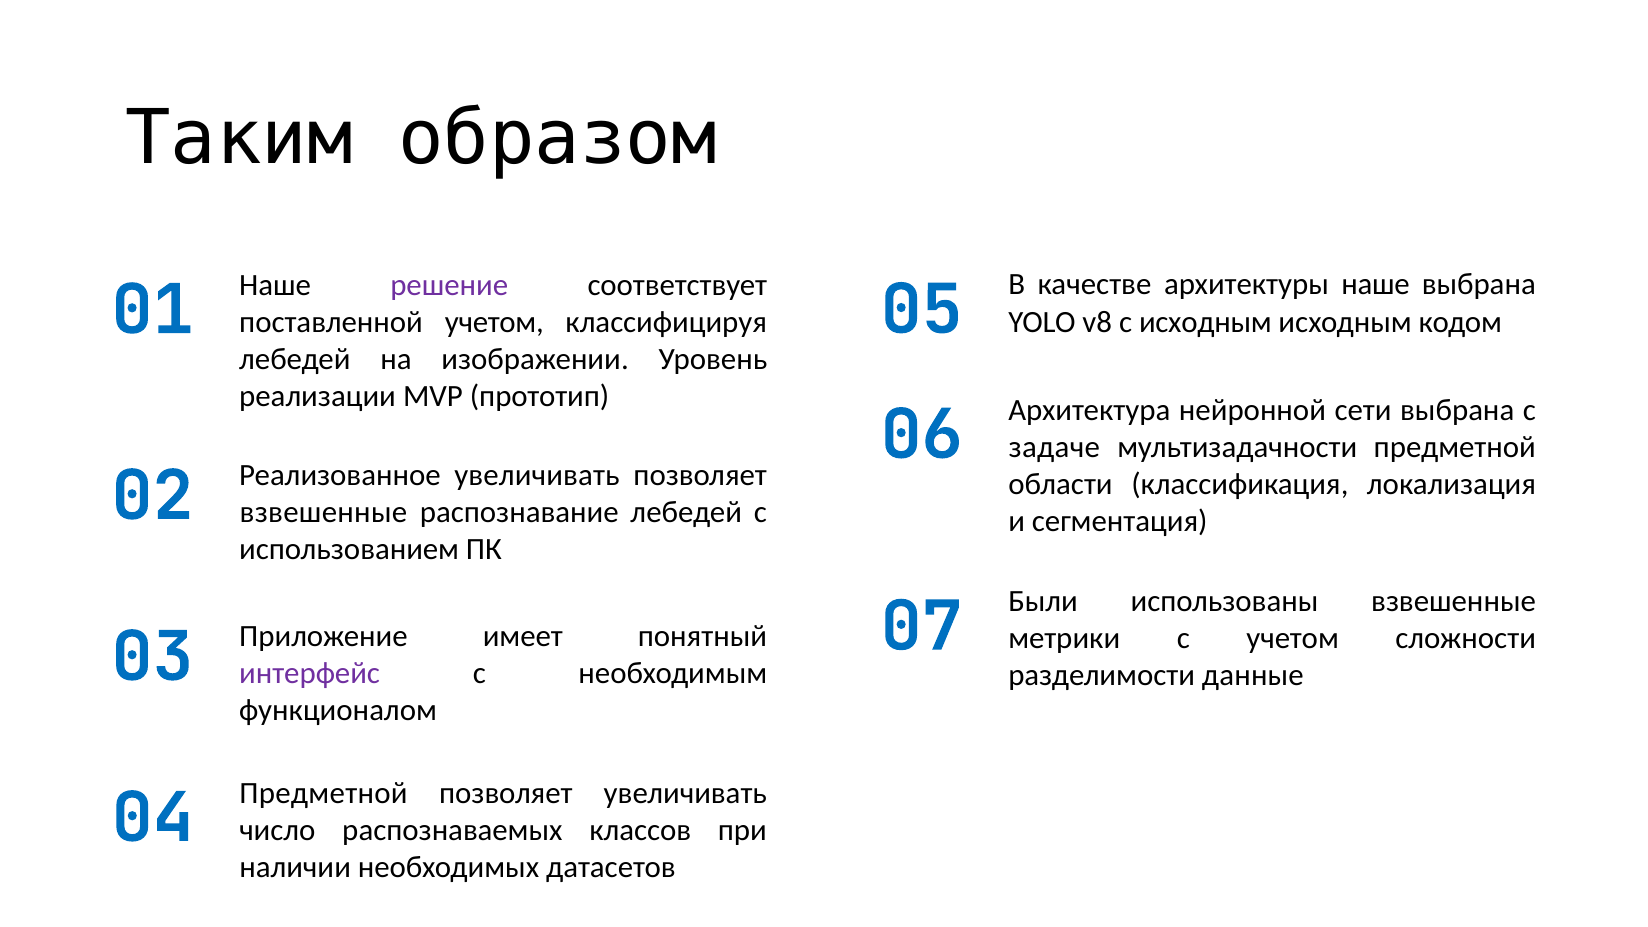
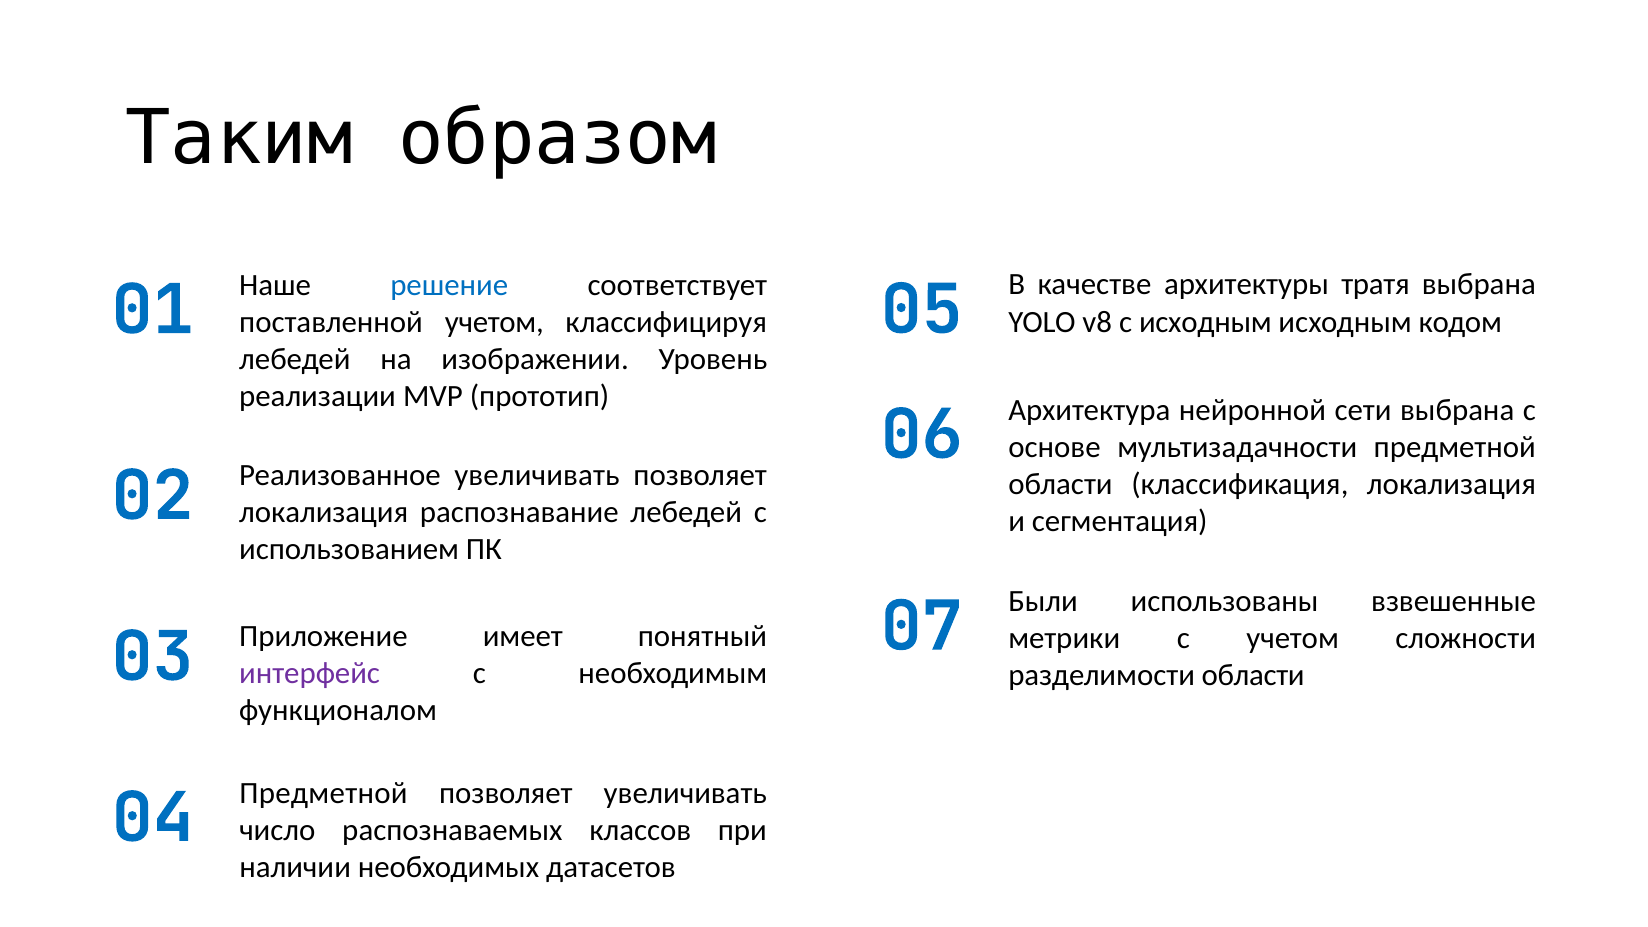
архитектуры наше: наше -> тратя (1376, 285)
решение colour: purple -> blue (449, 285)
задаче: задаче -> основе (1054, 447)
взвешенные: взвешенные -> локализация (324, 512)
разделимости данные: данные -> области (1253, 676)
